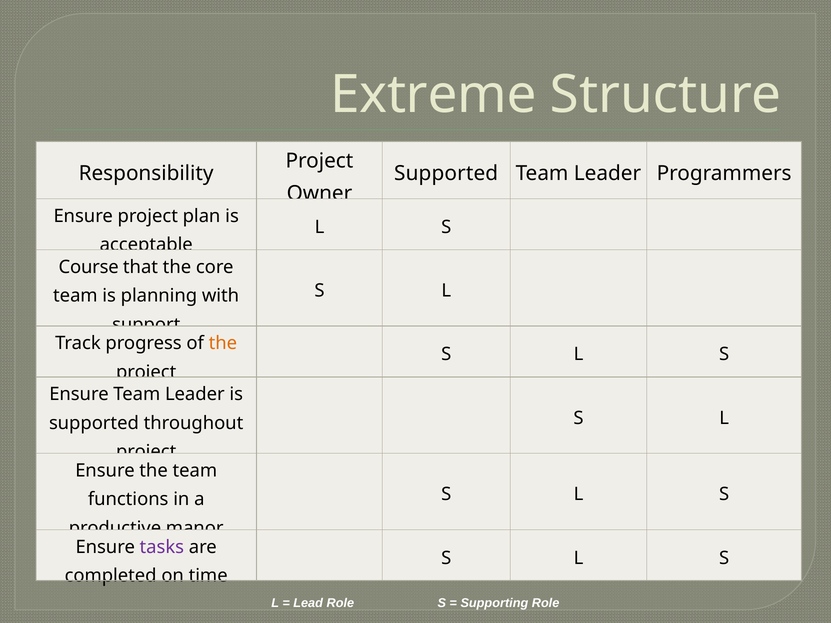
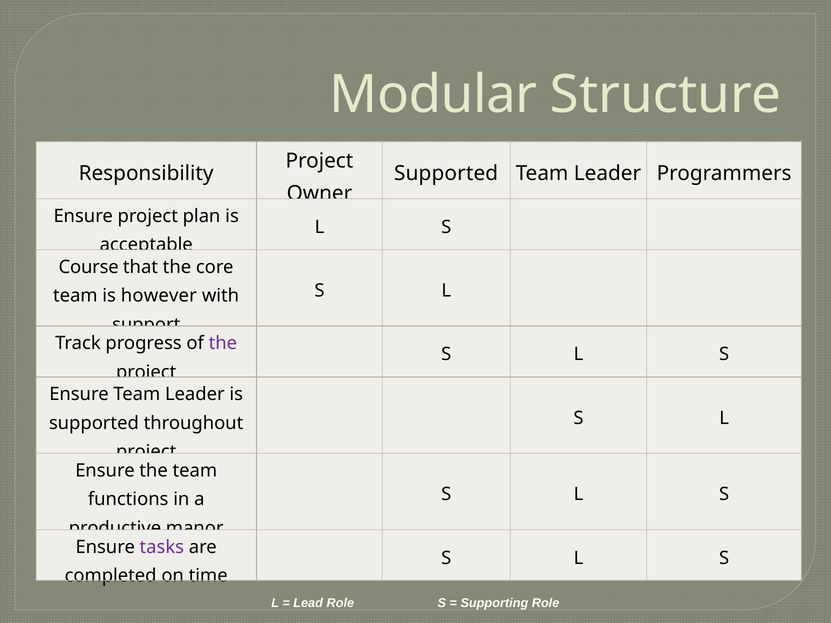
Extreme: Extreme -> Modular (433, 95)
planning: planning -> however (159, 296)
the colour: orange -> purple (223, 343)
